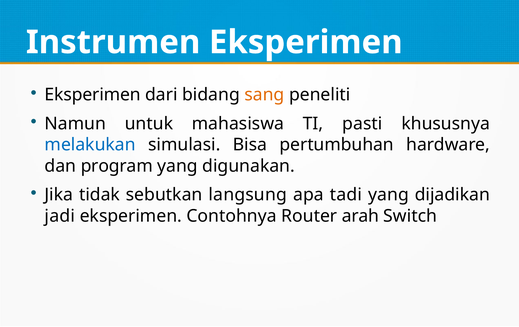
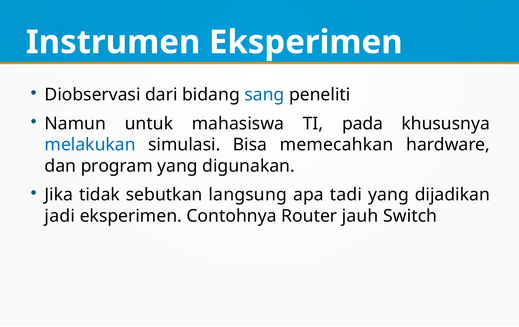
Eksperimen: Eksperimen -> Diobservasi (93, 95)
sang colour: orange -> blue (264, 95)
pasti: pasti -> pada (362, 124)
pertumbuhan: pertumbuhan -> memecahkan (337, 145)
arah: arah -> jauh (360, 216)
